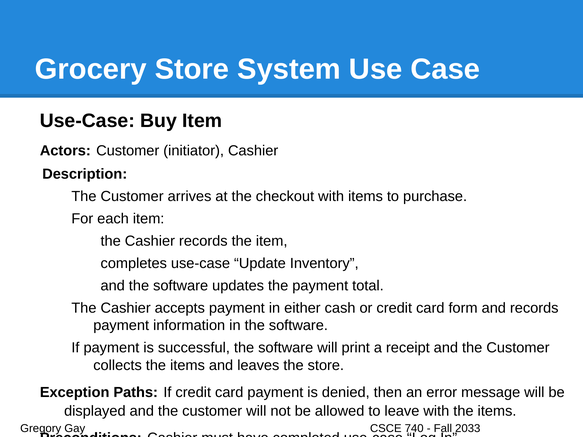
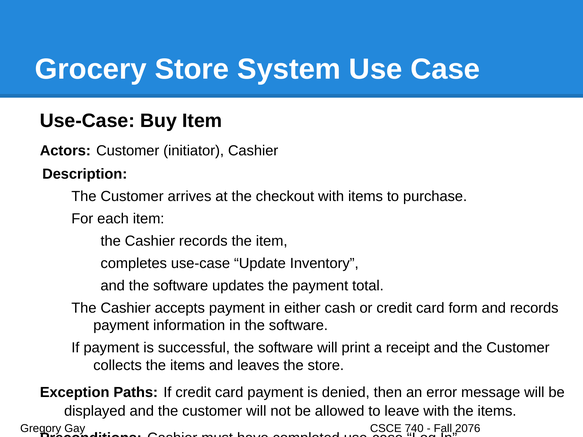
2033: 2033 -> 2076 (468, 429)
